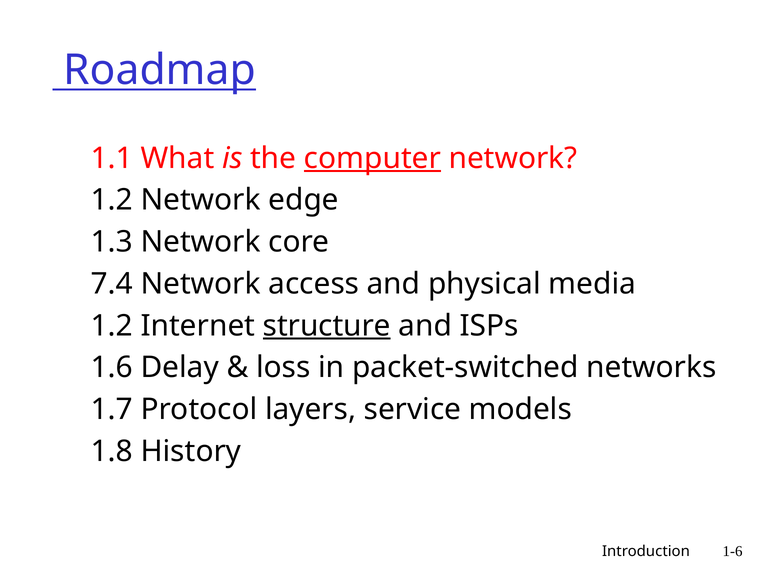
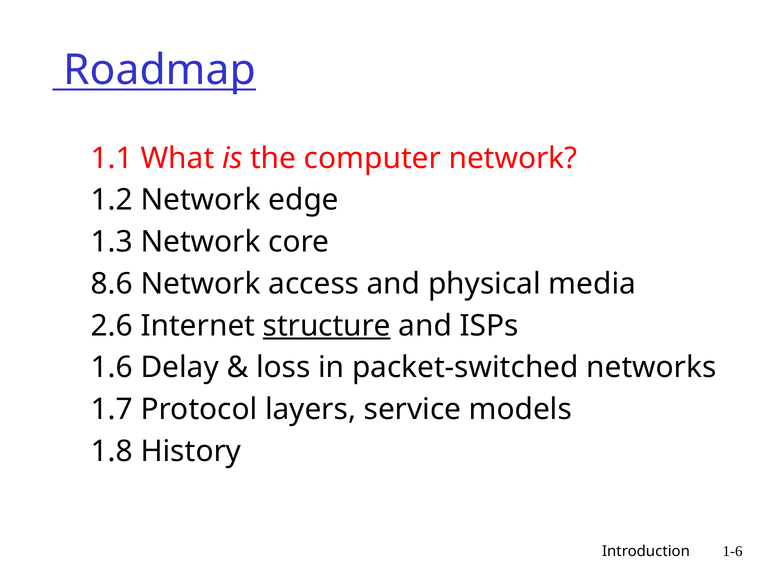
computer underline: present -> none (372, 158)
7.4: 7.4 -> 8.6 (112, 284)
1.2: 1.2 -> 2.6 (112, 326)
